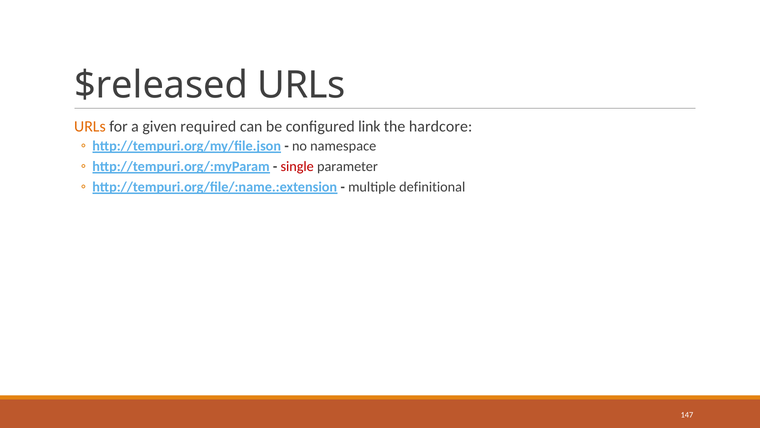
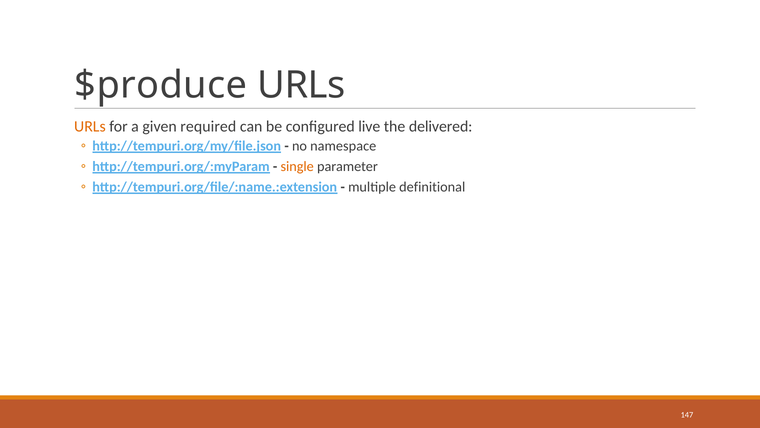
$released: $released -> $produce (161, 85)
link: link -> live (369, 126)
hardcore: hardcore -> delivered (441, 126)
single colour: red -> orange (297, 166)
